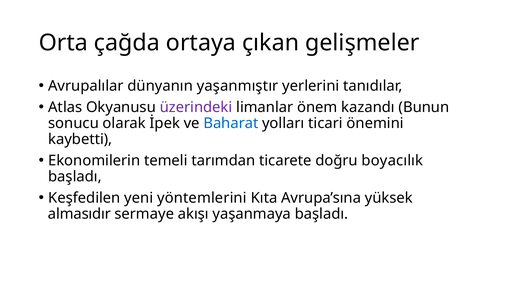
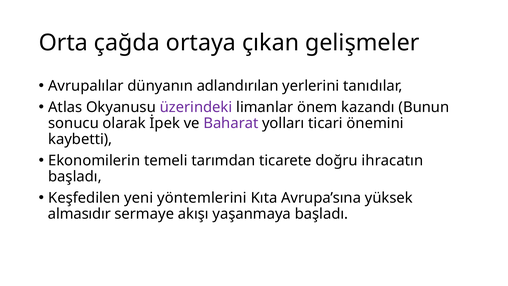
yaşanmıştır: yaşanmıştır -> adlandırılan (238, 86)
Baharat colour: blue -> purple (231, 123)
boyacılık: boyacılık -> ihracatın (392, 160)
